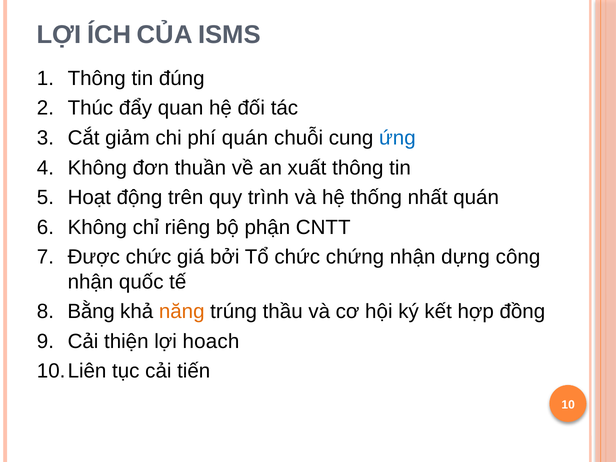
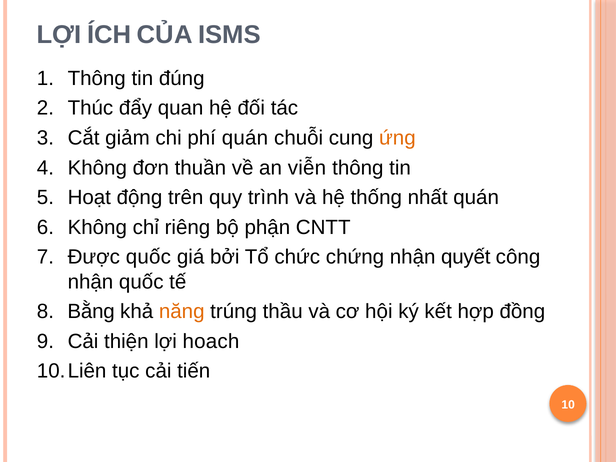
ứng colour: blue -> orange (397, 138)
xuất: xuất -> viễn (307, 168)
Được chức: chức -> quốc (148, 257)
dựng: dựng -> quyết (466, 257)
